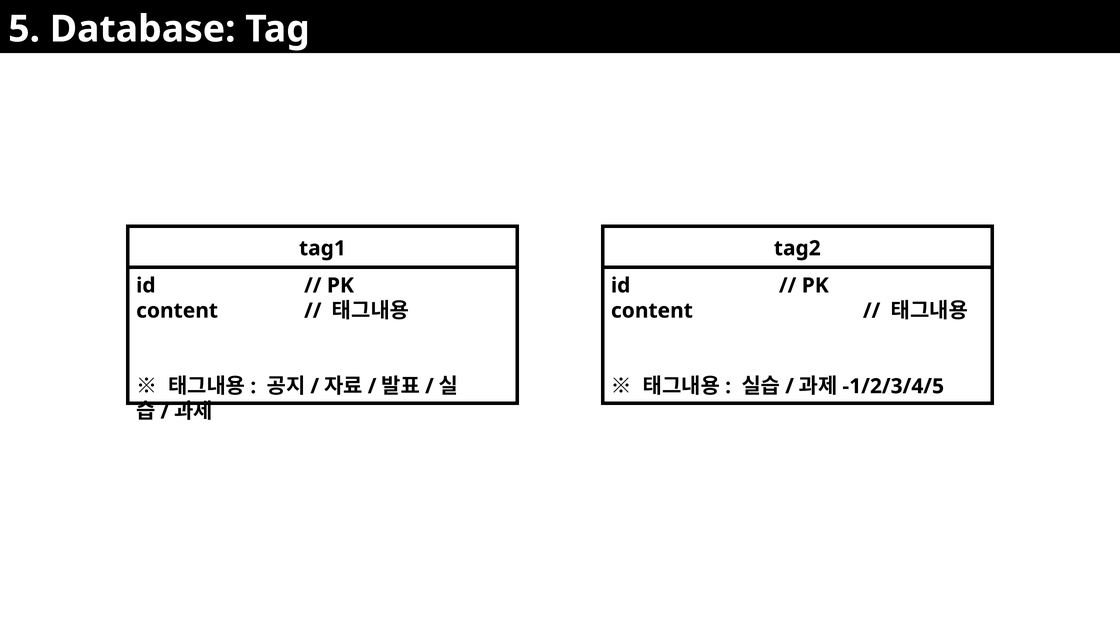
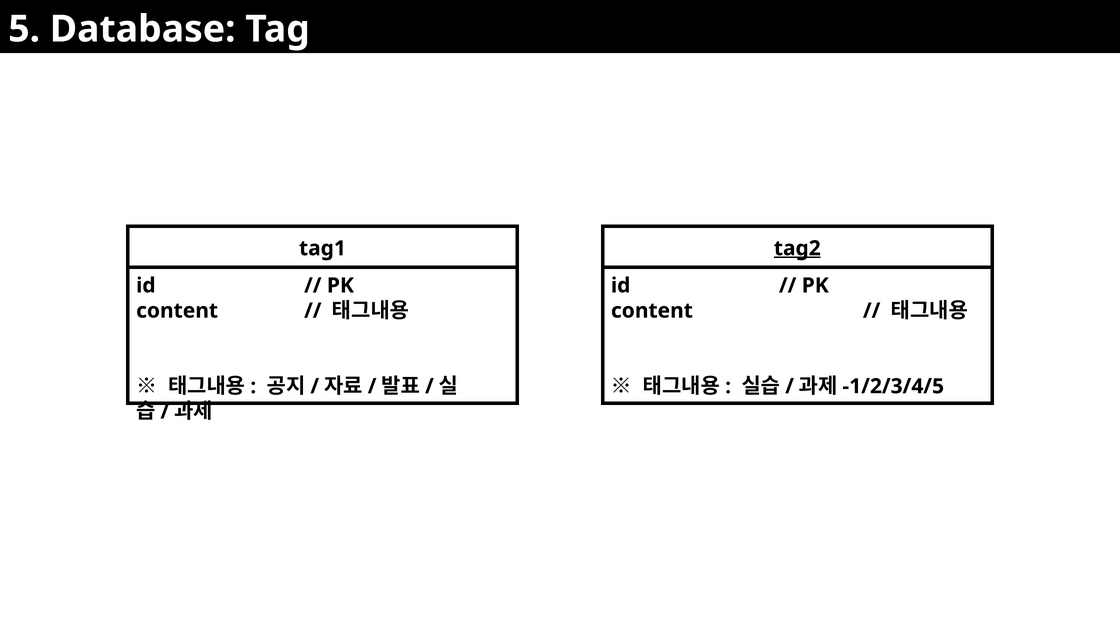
tag2 underline: none -> present (797, 248)
